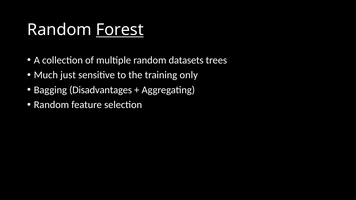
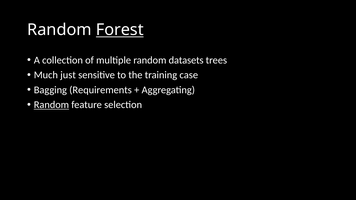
only: only -> case (189, 75)
Disadvantages: Disadvantages -> Requirements (101, 90)
Random underline: none -> present (51, 105)
